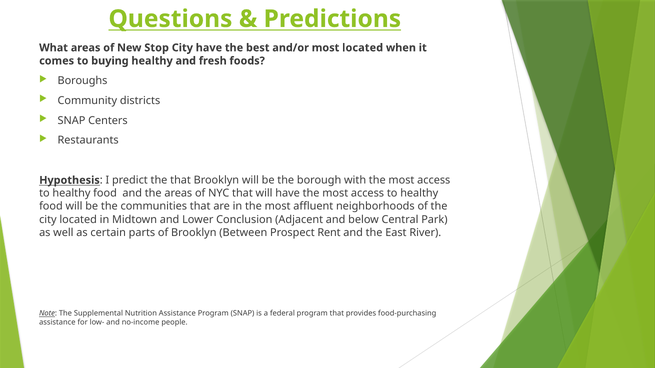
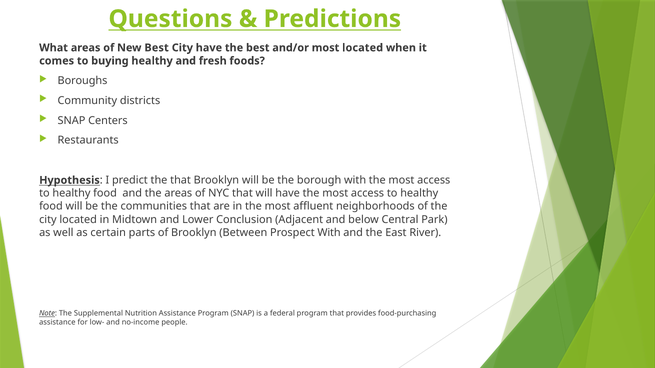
New Stop: Stop -> Best (157, 48)
Prospect Rent: Rent -> With (329, 233)
